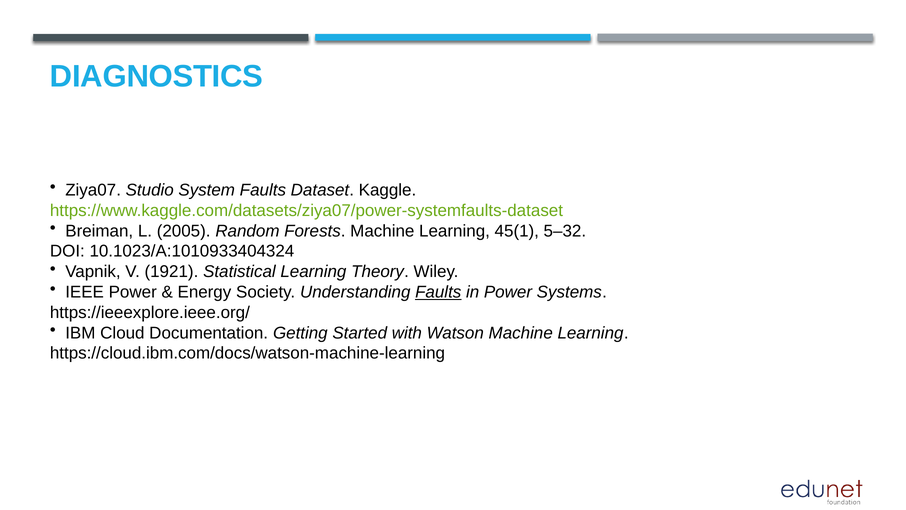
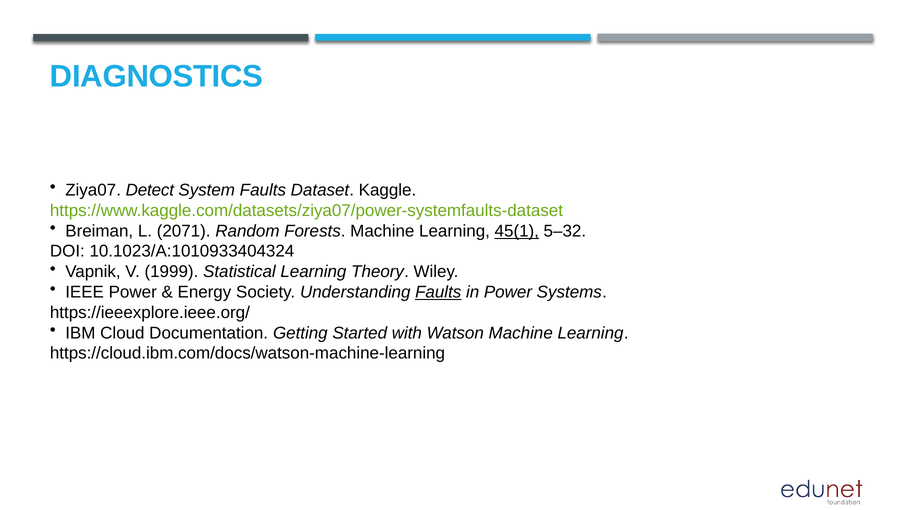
Studio: Studio -> Detect (150, 190)
2005: 2005 -> 2071 (184, 231)
45(1 underline: none -> present (517, 231)
1921: 1921 -> 1999 (171, 272)
